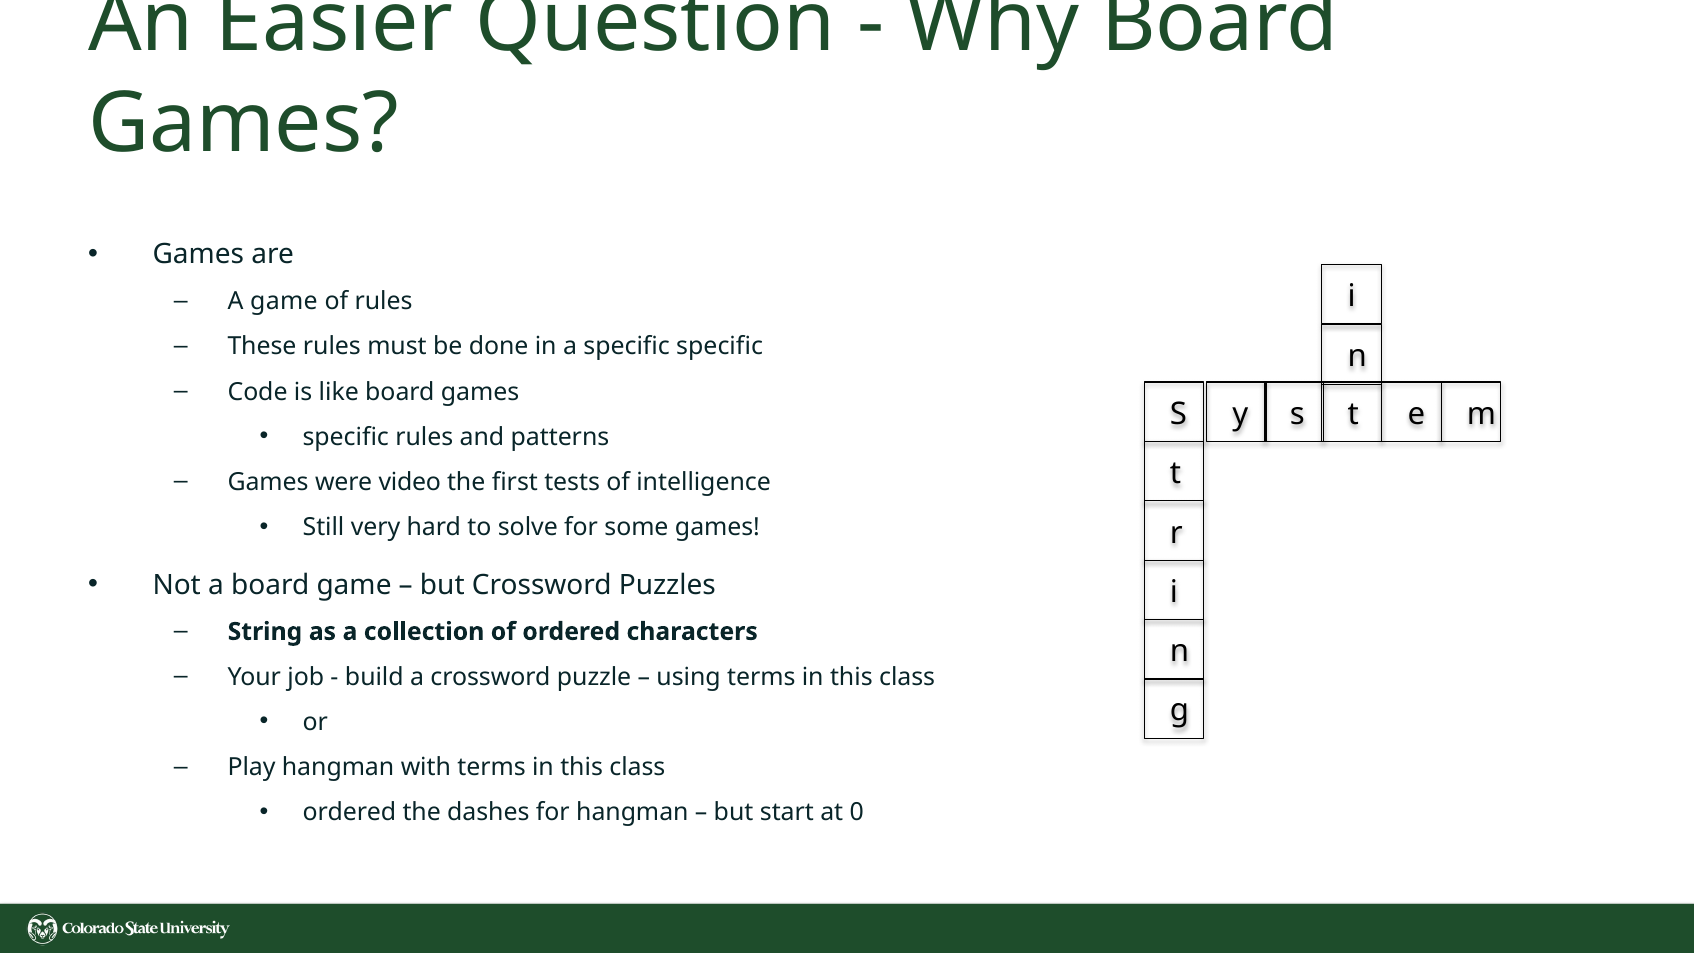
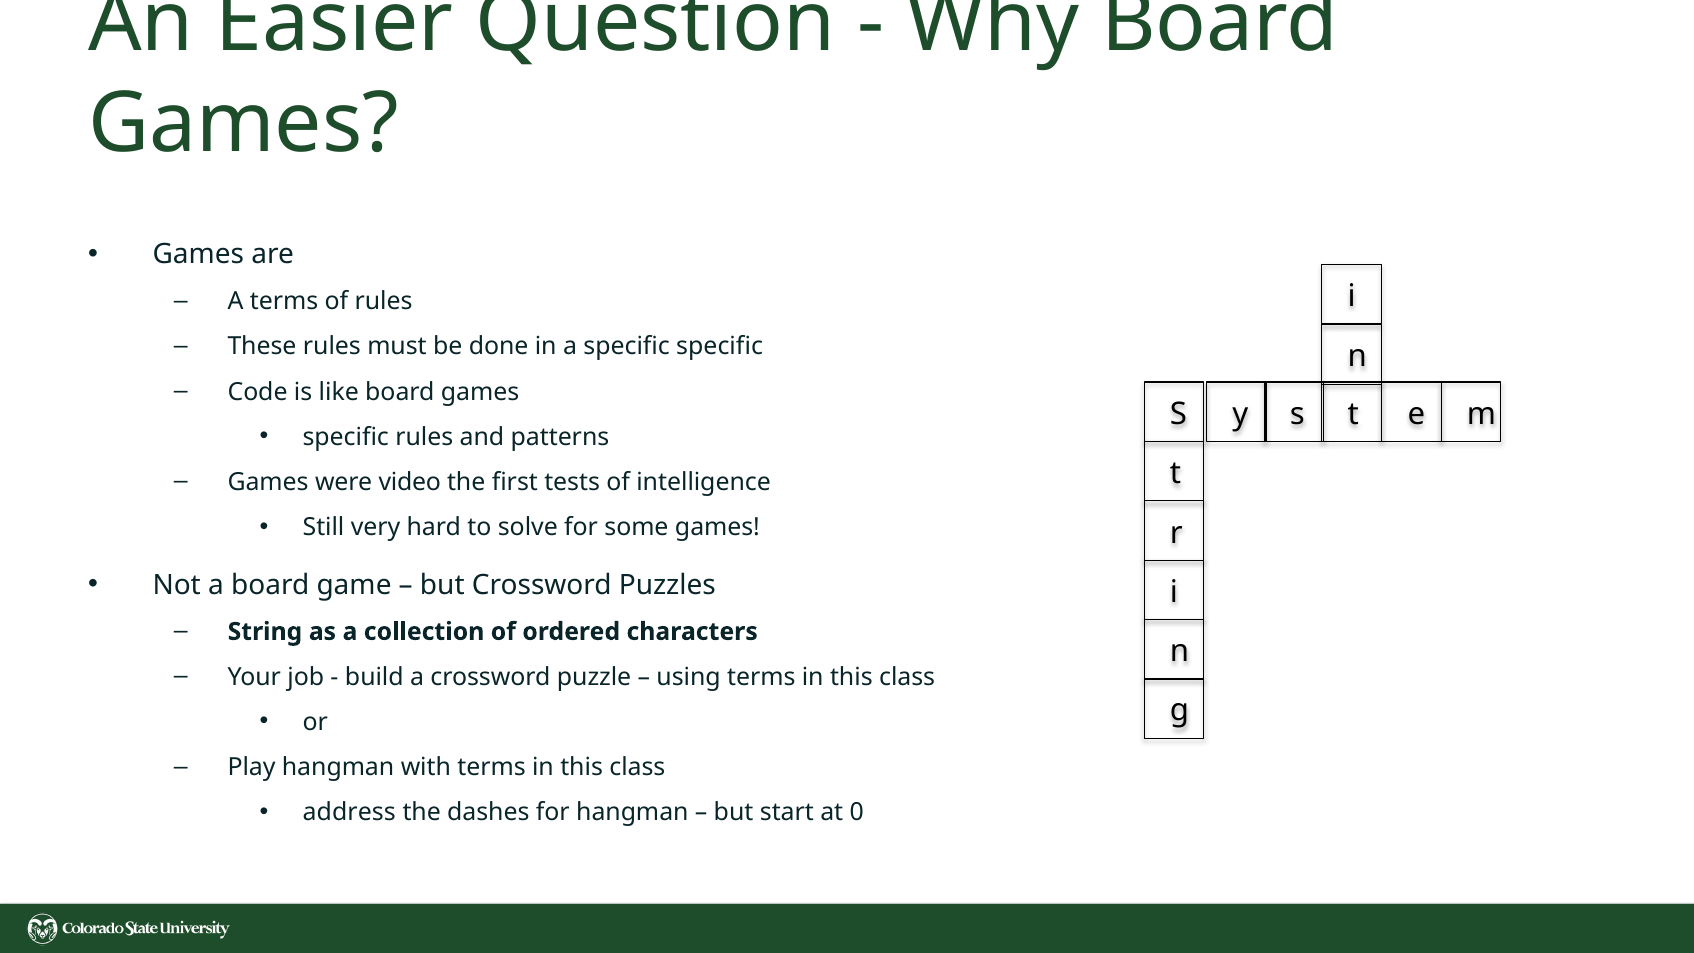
A game: game -> terms (284, 301)
ordered: ordered -> address (349, 812)
